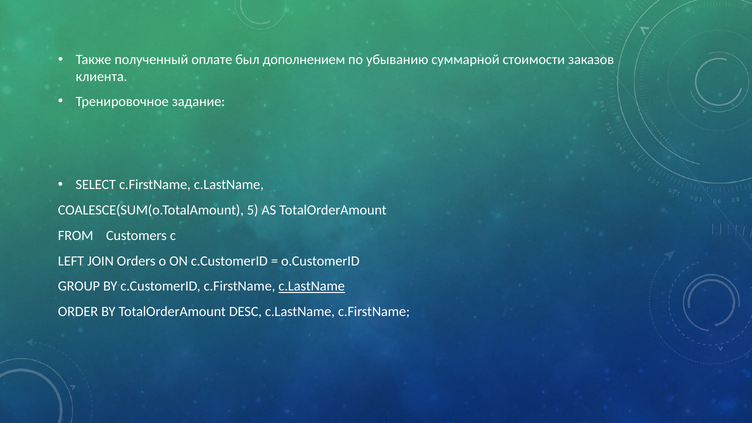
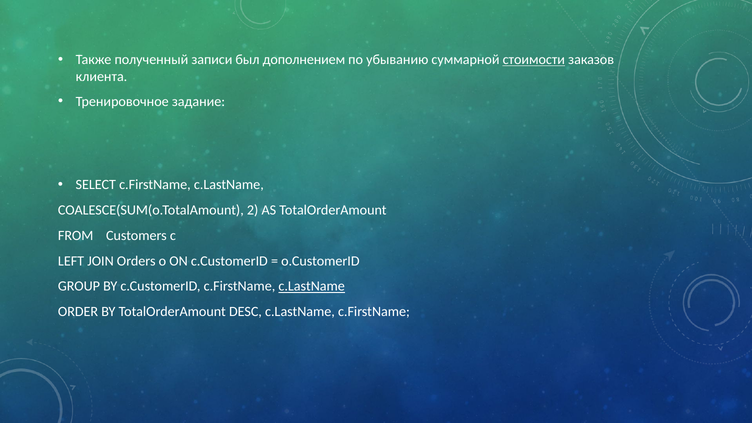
оплате: оплате -> записи (212, 60)
стоимости underline: none -> present (534, 60)
5: 5 -> 2 (253, 210)
